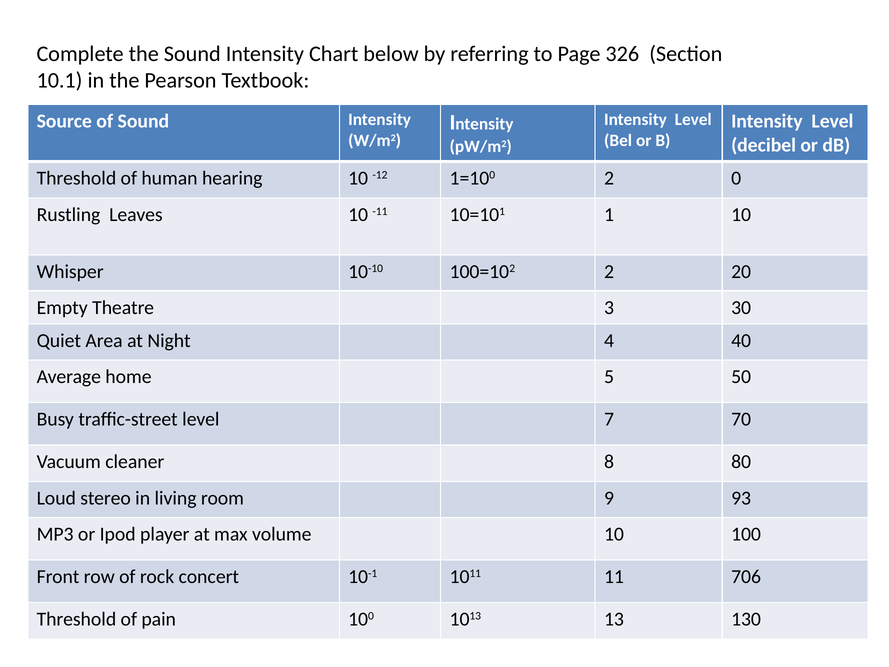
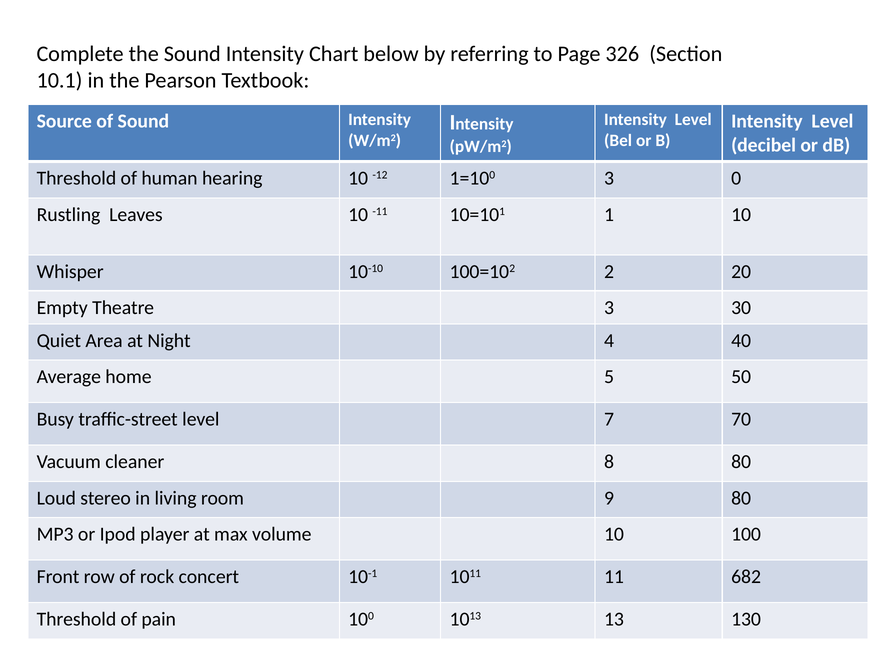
1=100 2: 2 -> 3 (609, 178)
9 93: 93 -> 80 (741, 498)
706: 706 -> 682 (746, 577)
